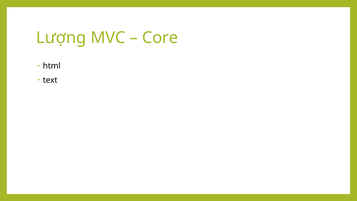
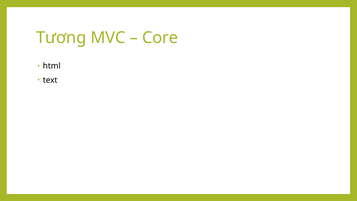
Lượng: Lượng -> Tương (61, 38)
